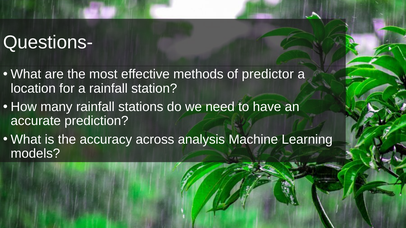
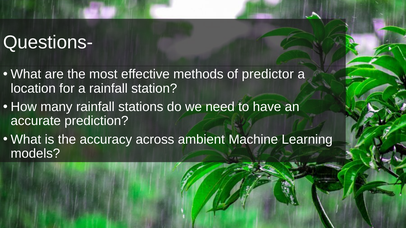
analysis: analysis -> ambient (201, 140)
